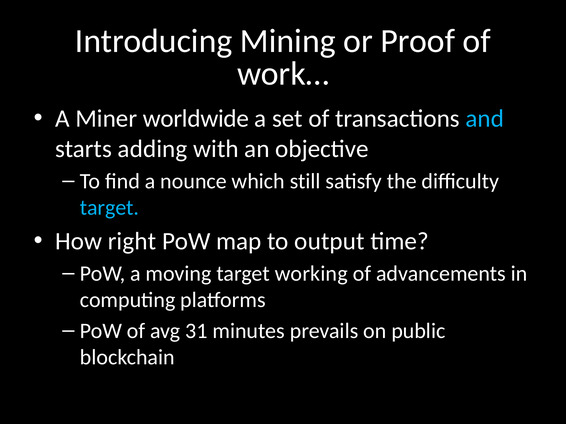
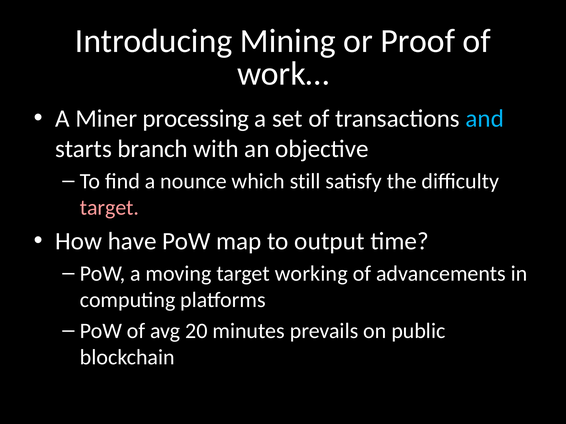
worldwide: worldwide -> processing (196, 119)
adding: adding -> branch (153, 149)
target colour: light blue -> pink (109, 208)
right: right -> have (132, 241)
31: 31 -> 20 (196, 331)
